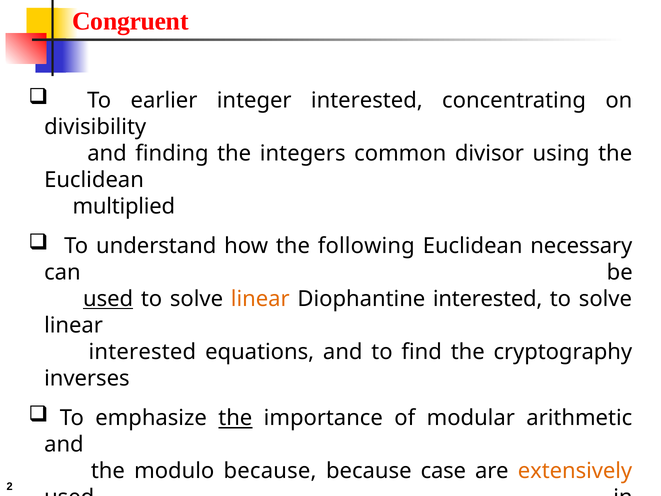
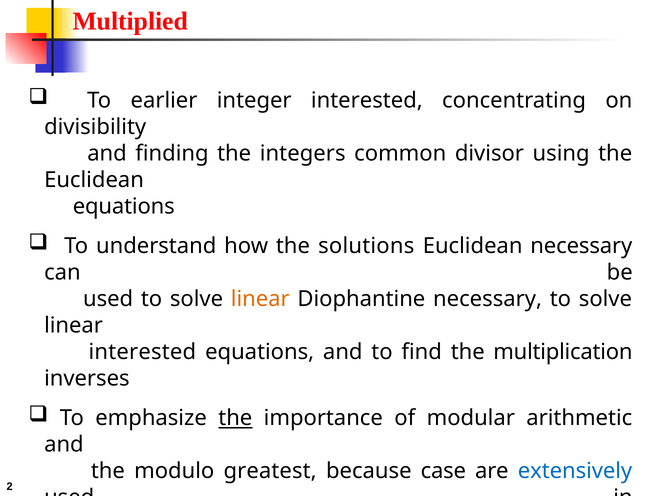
Congruent: Congruent -> Multiplied (130, 21)
multiplied: multiplied -> equations (124, 206)
following: following -> solutions (366, 246)
used underline: present -> none (108, 299)
Diophantine interested: interested -> necessary (488, 299)
the cryptography: cryptography -> multiplication (563, 352)
modulo because: because -> greatest (270, 471)
extensively colour: orange -> blue (575, 471)
